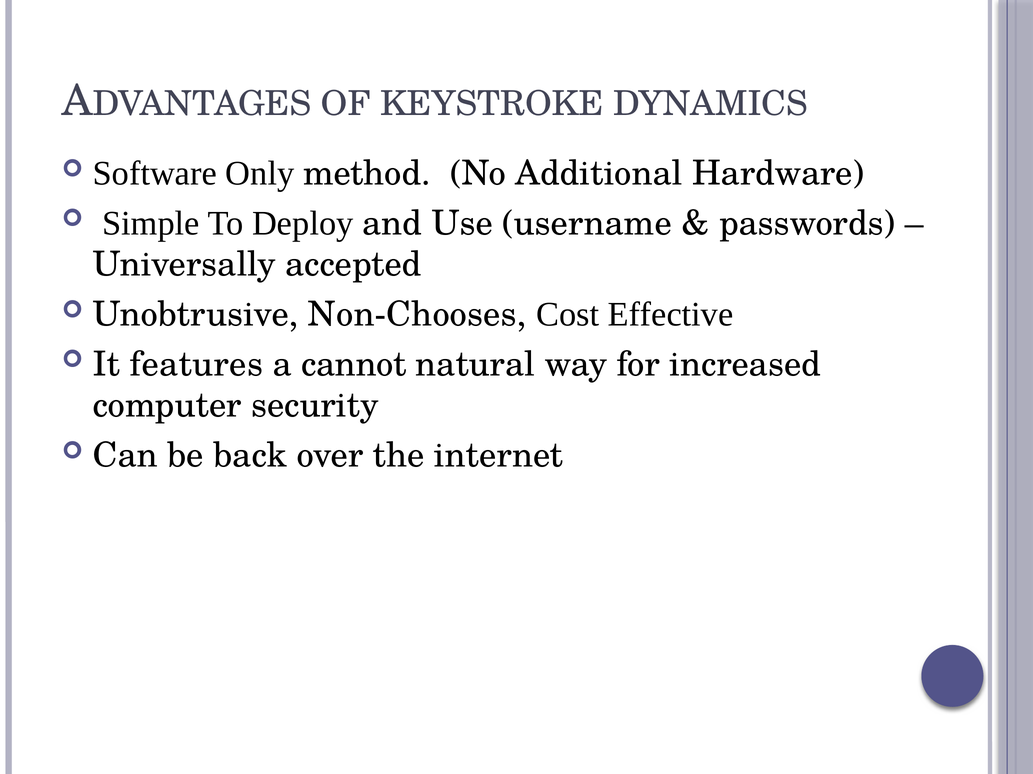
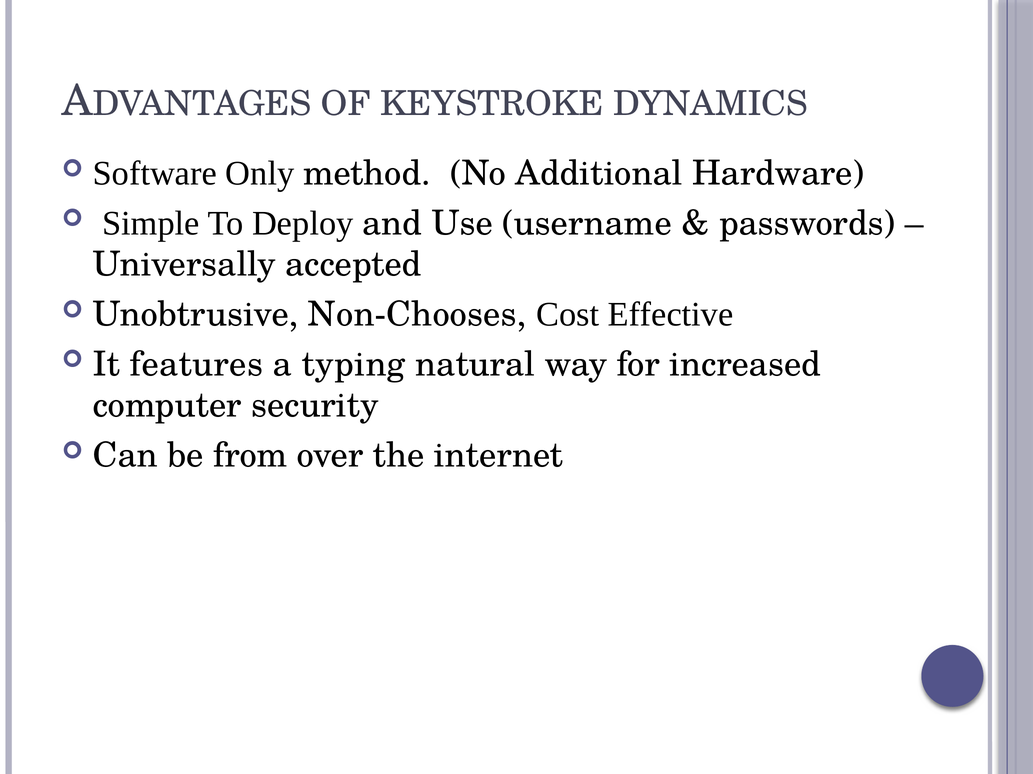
cannot: cannot -> typing (354, 365)
back: back -> from (250, 456)
